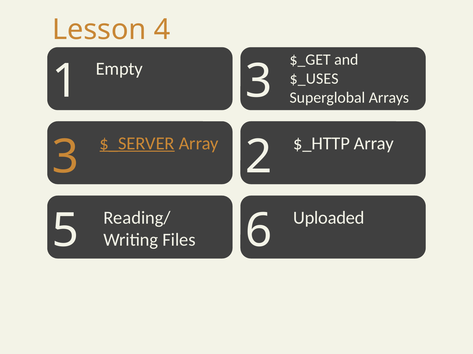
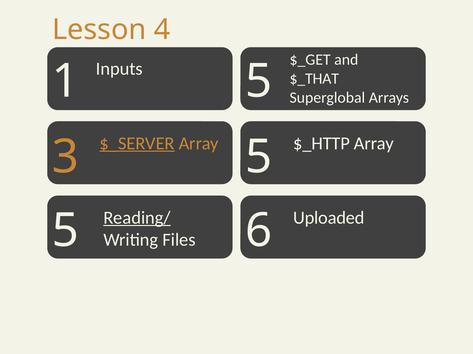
Empty: Empty -> Inputs (119, 69)
1 3: 3 -> 5 (259, 81)
$_USES: $_USES -> $_THAT (314, 79)
3 2: 2 -> 5 (259, 157)
Reading/ underline: none -> present (137, 218)
